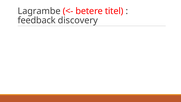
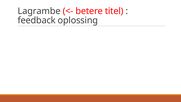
discovery: discovery -> oplossing (78, 20)
